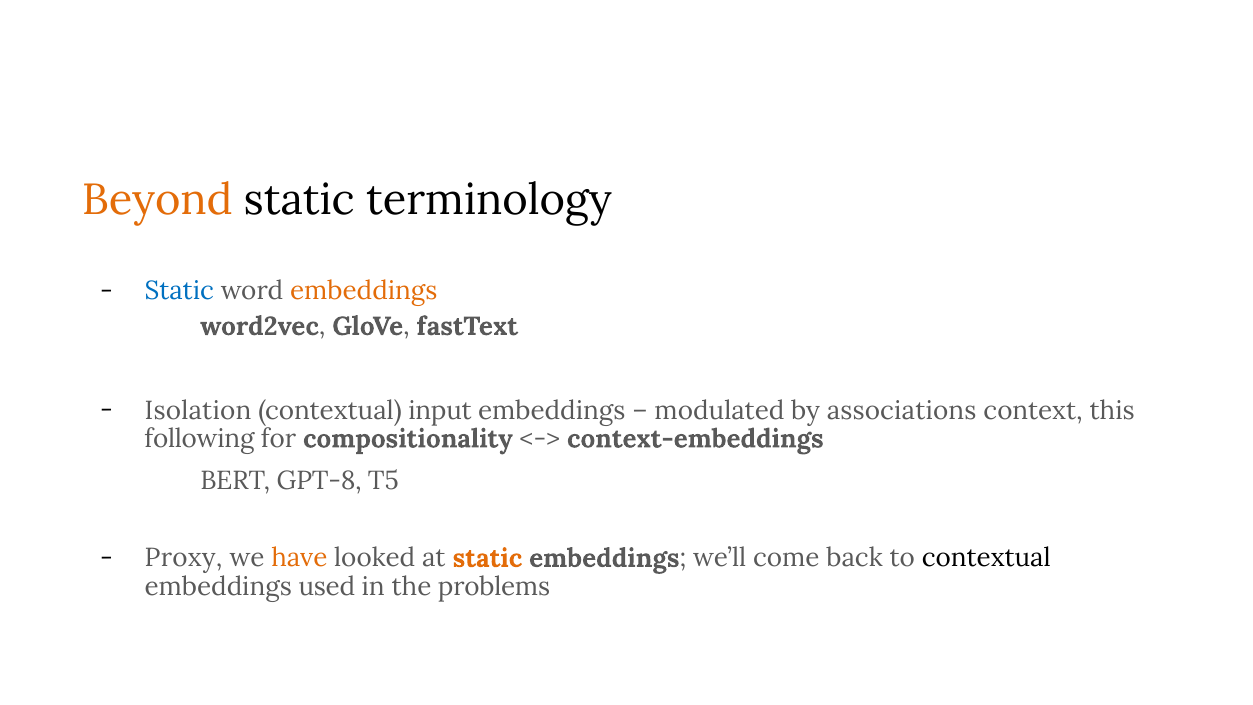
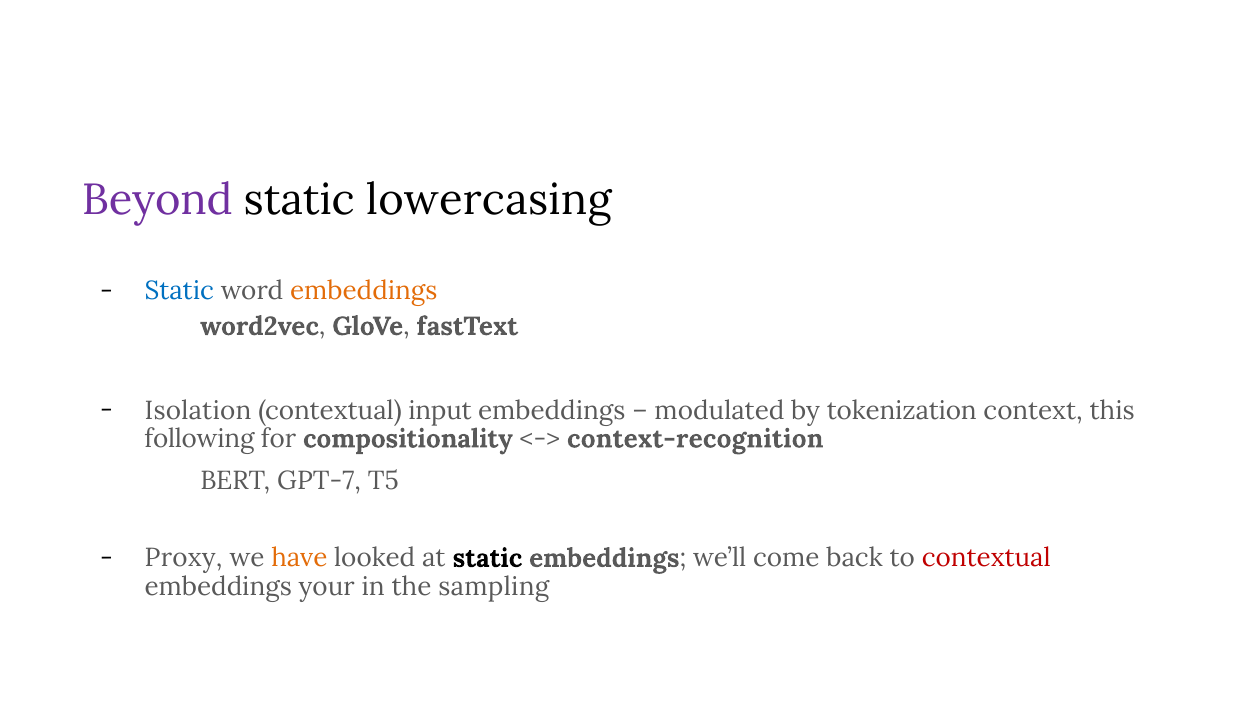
Beyond colour: orange -> purple (157, 200)
terminology: terminology -> lowercasing (489, 200)
associations: associations -> tokenization (902, 410)
context-embeddings: context-embeddings -> context-recognition (695, 439)
GPT-8: GPT-8 -> GPT-7 (319, 481)
static colour: orange -> black (487, 558)
contextual colour: black -> red (986, 558)
used: used -> your (327, 586)
problems: problems -> sampling (494, 586)
